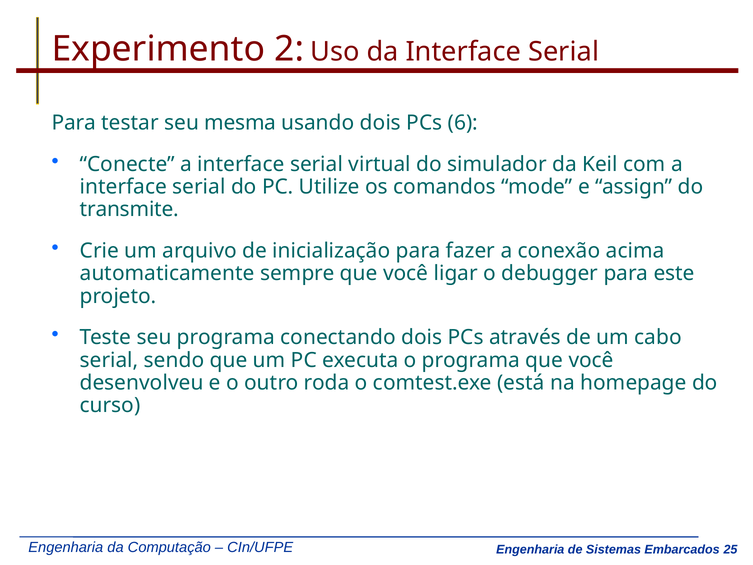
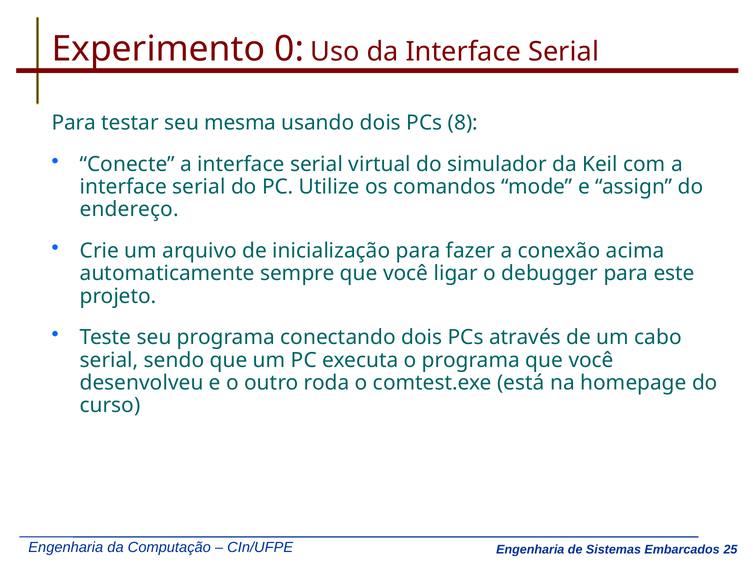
2: 2 -> 0 (289, 49)
6: 6 -> 8 (463, 123)
transmite: transmite -> endereço (129, 209)
